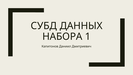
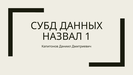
НАБОРА: НАБОРА -> НАЗВАЛ (62, 36)
